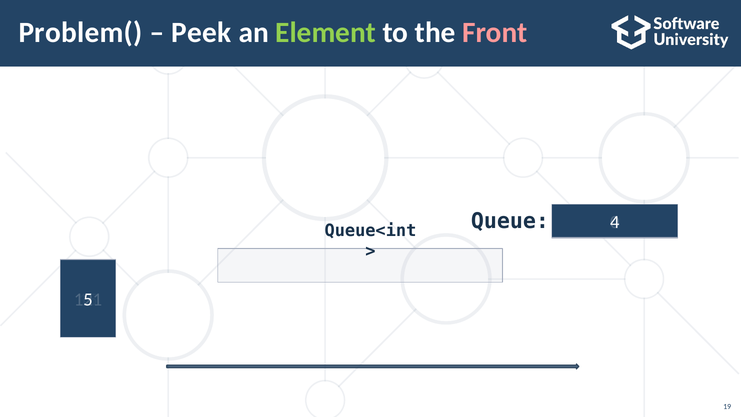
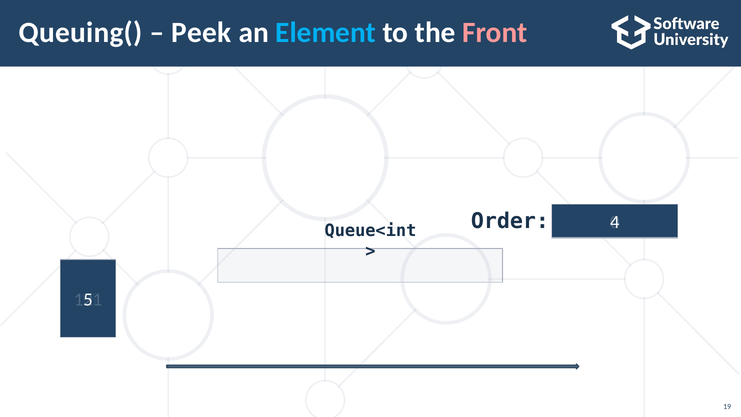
Problem(: Problem( -> Queuing( (80, 33)
Element colour: light green -> light blue (326, 33)
Queue: Queue -> Order (510, 221)
